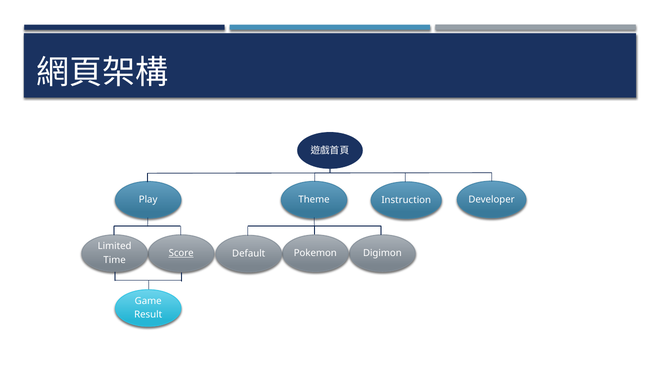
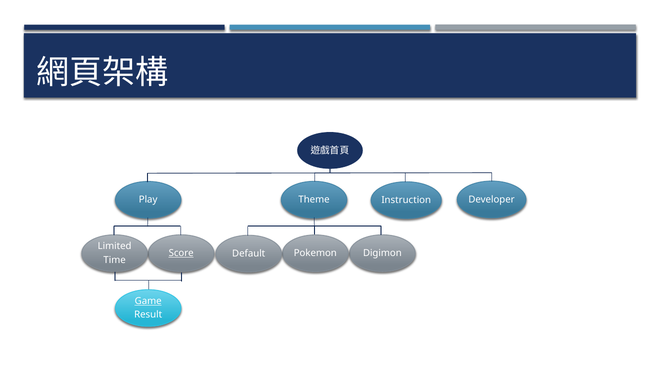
Game underline: none -> present (148, 301)
